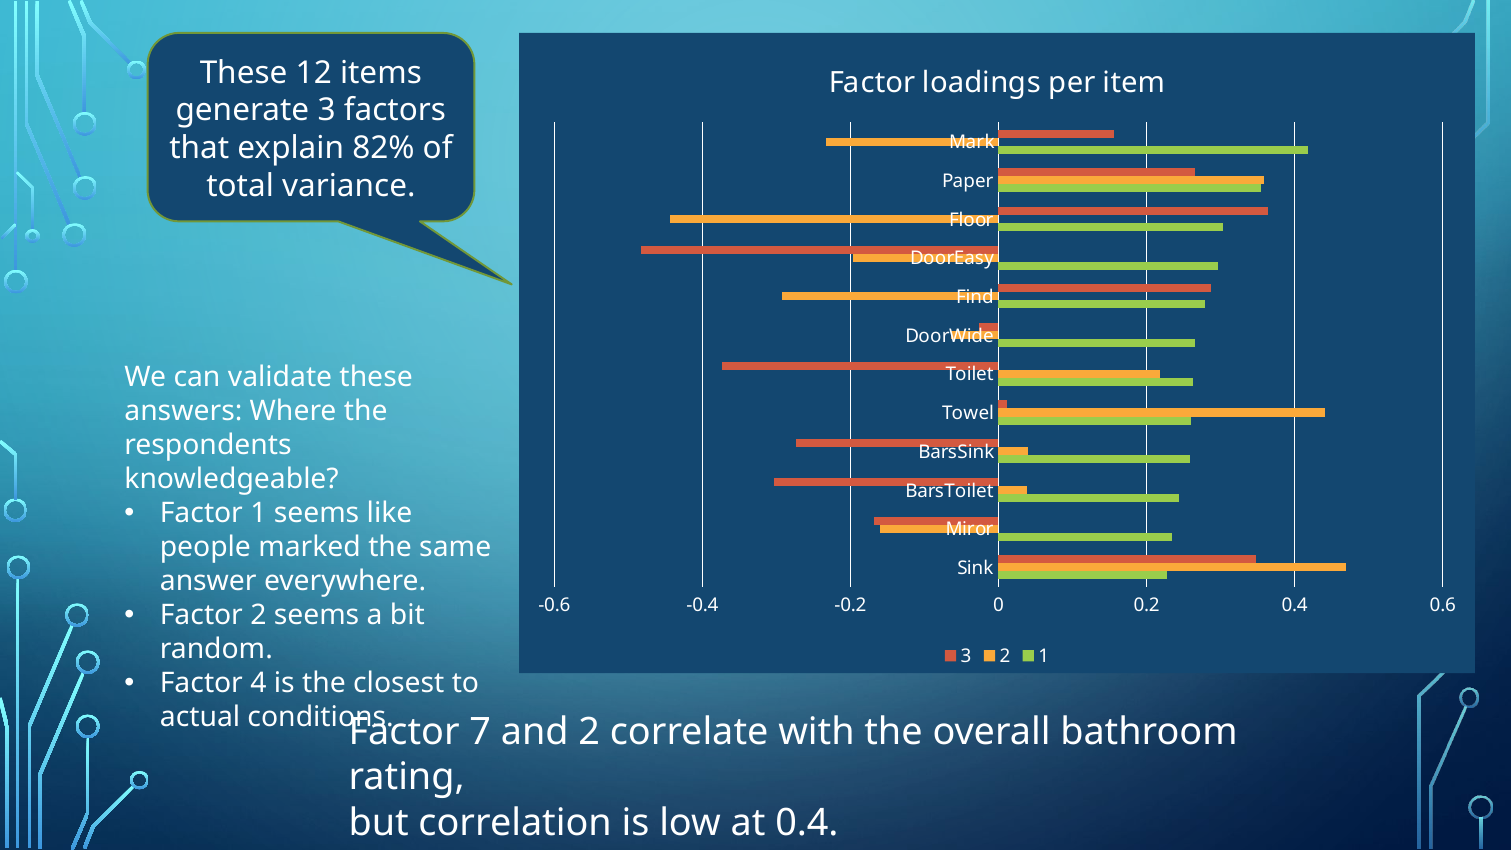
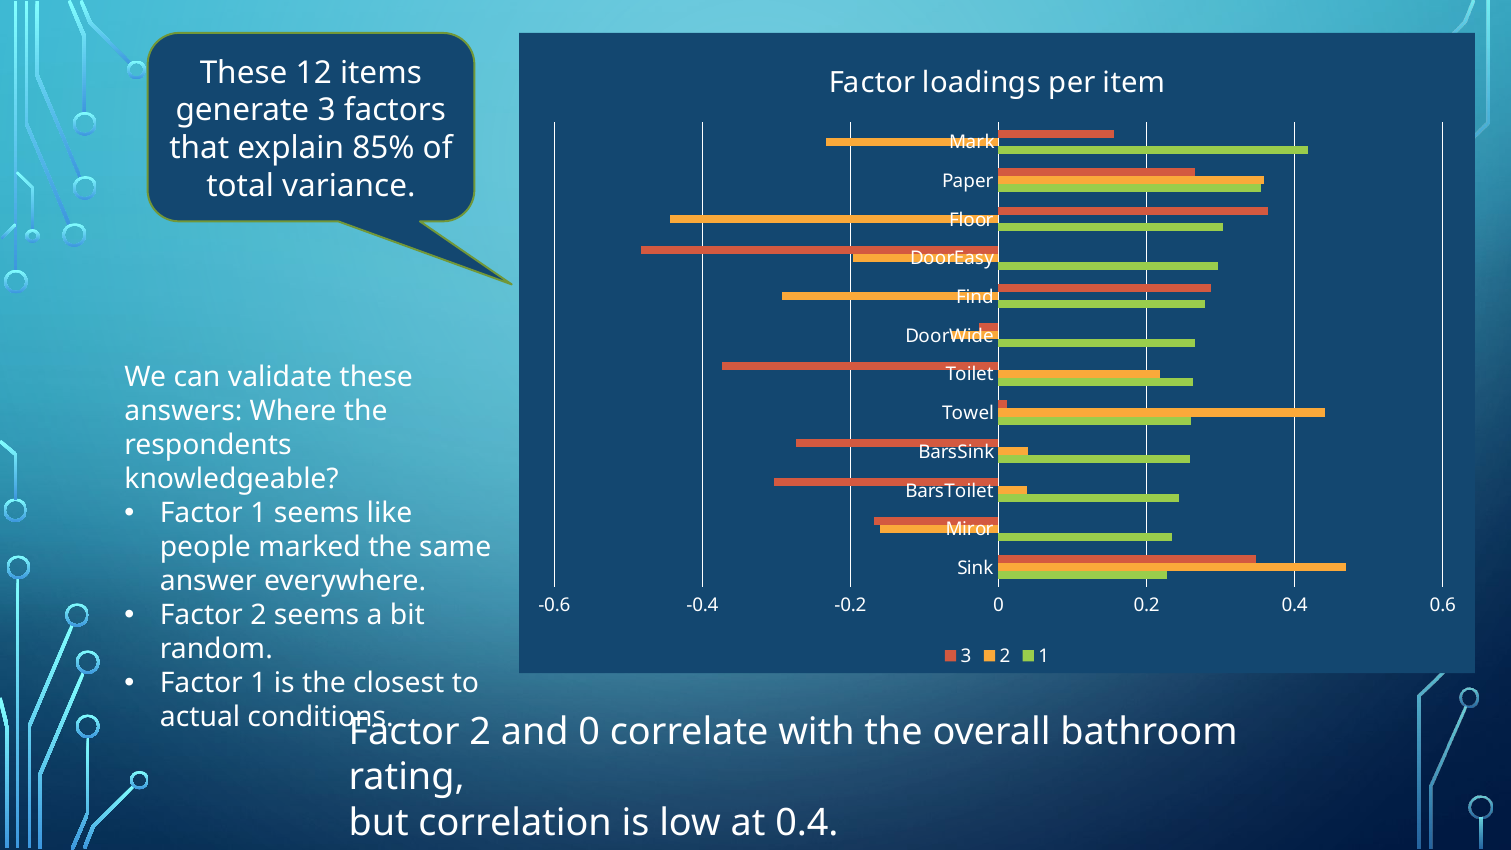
82%: 82% -> 85% (383, 148)
4: 4 -> 1 (258, 684)
7: 7 -> 2 (480, 732)
and 2: 2 -> 0 (589, 732)
